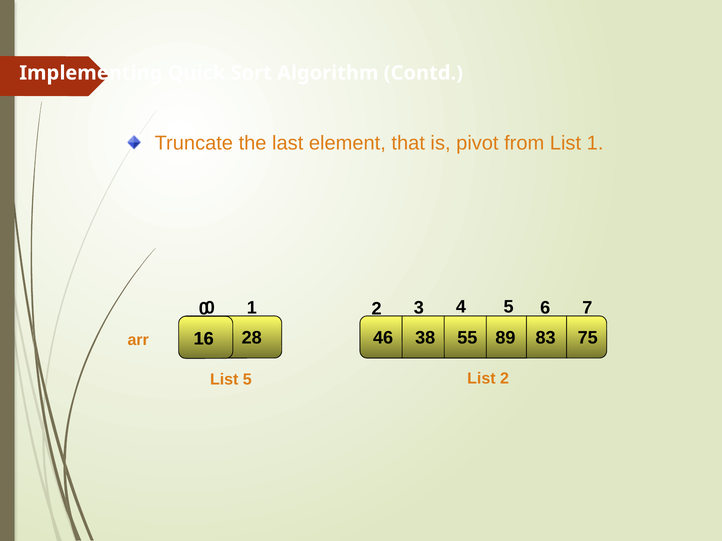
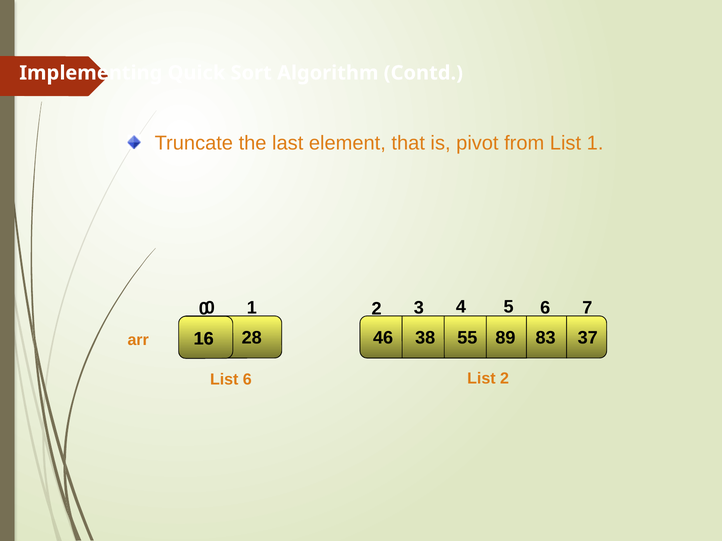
75: 75 -> 37 (588, 338)
List 5: 5 -> 6 (247, 380)
